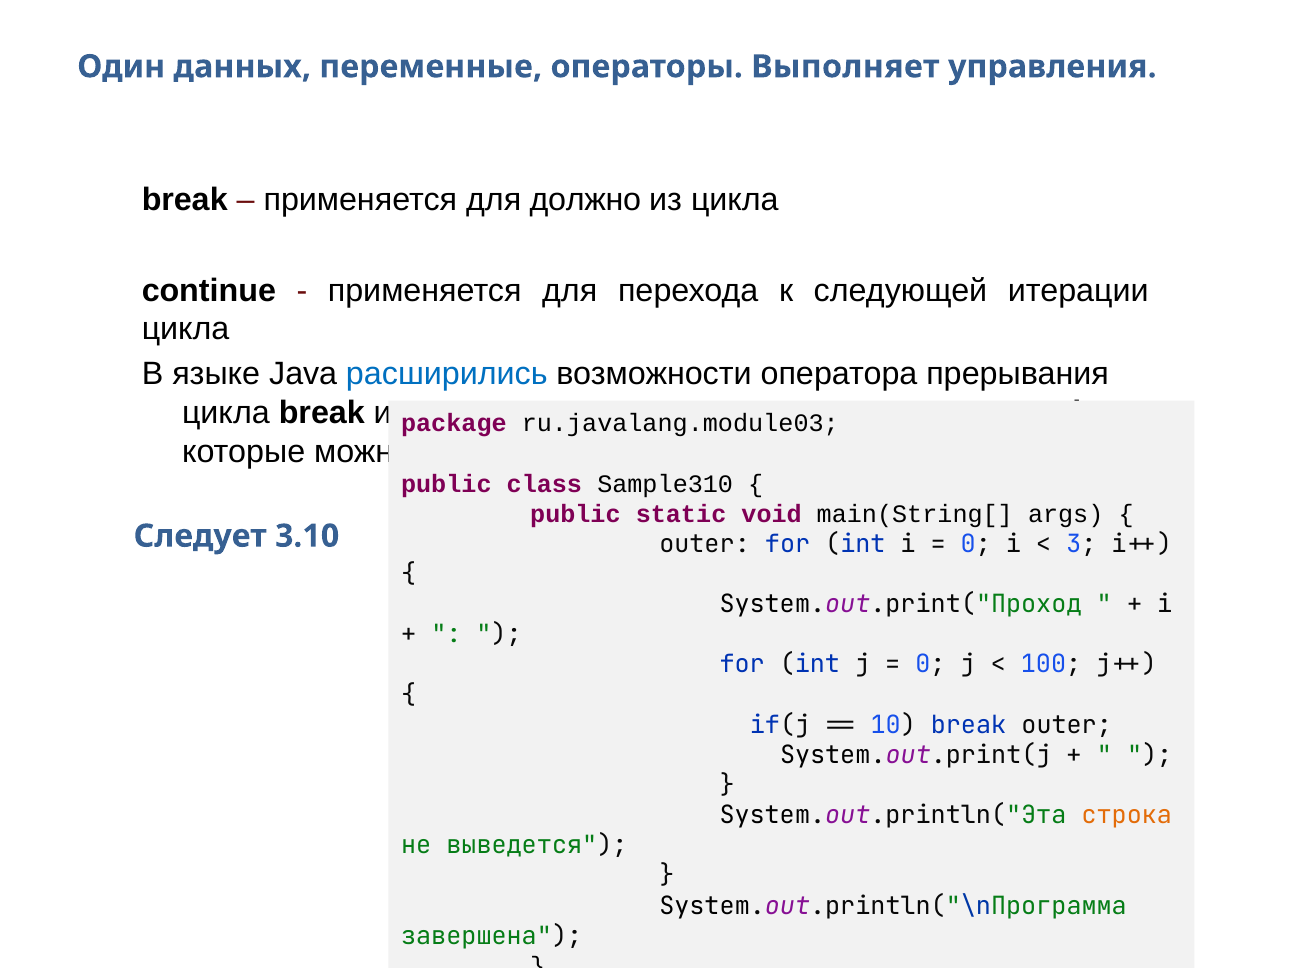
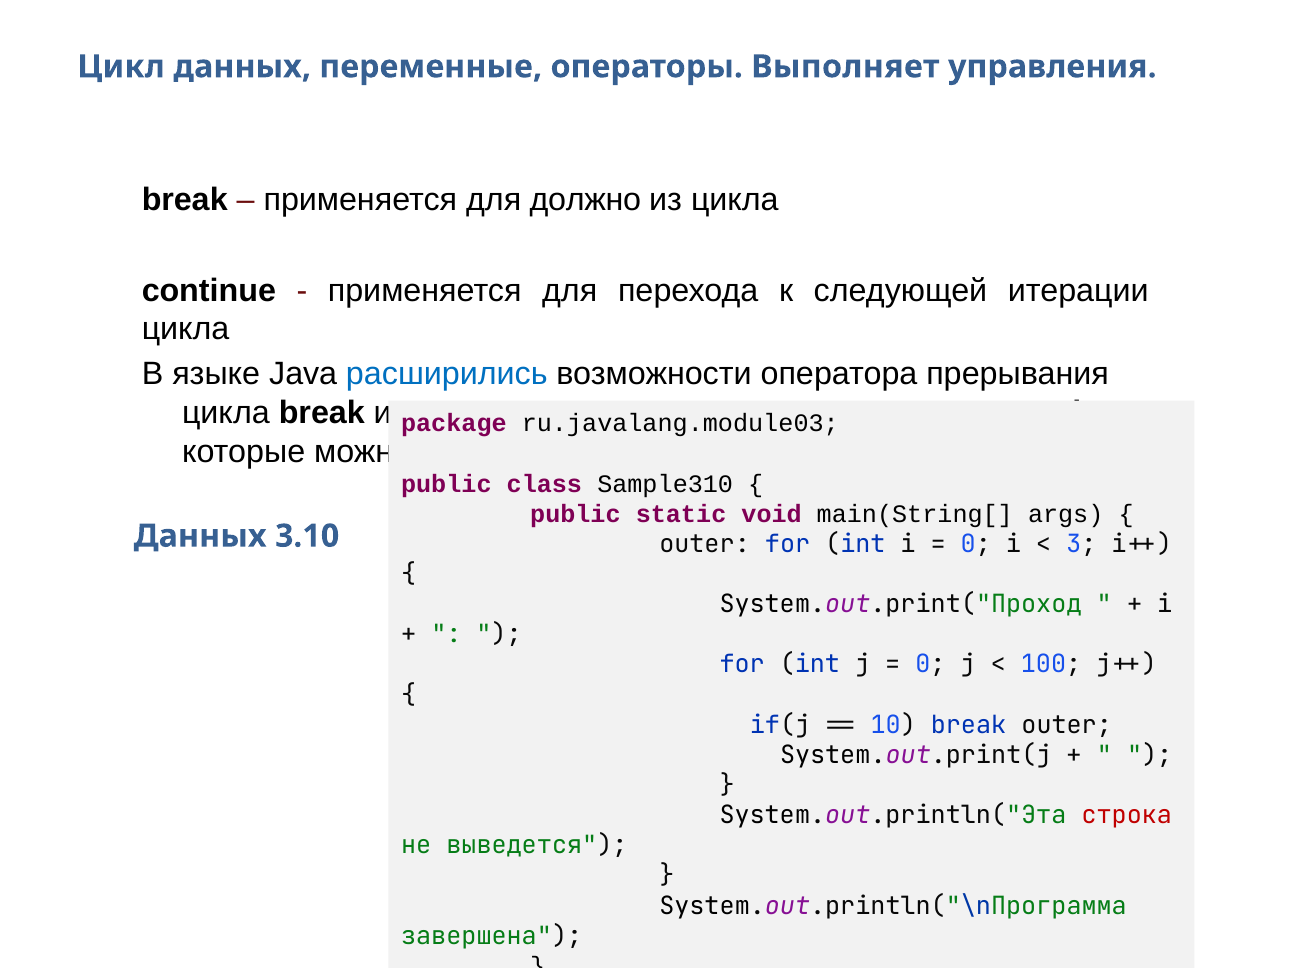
Один: Один -> Цикл (121, 67)
Следует: Следует -> Данных (200, 536)
строка colour: orange -> red (1127, 816)
